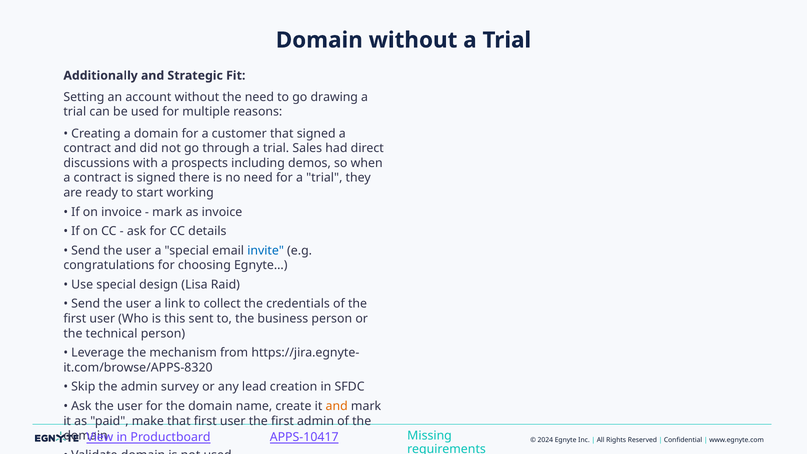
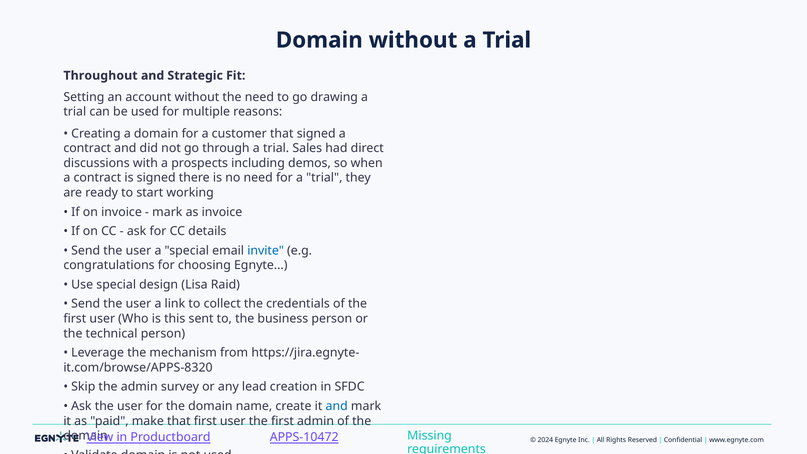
Additionally: Additionally -> Throughout (101, 76)
and colour: orange -> blue (337, 406)
APPS-10417: APPS-10417 -> APPS-10472 (304, 437)
